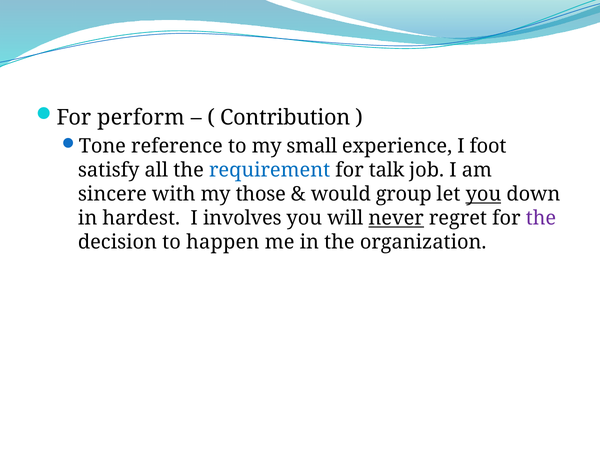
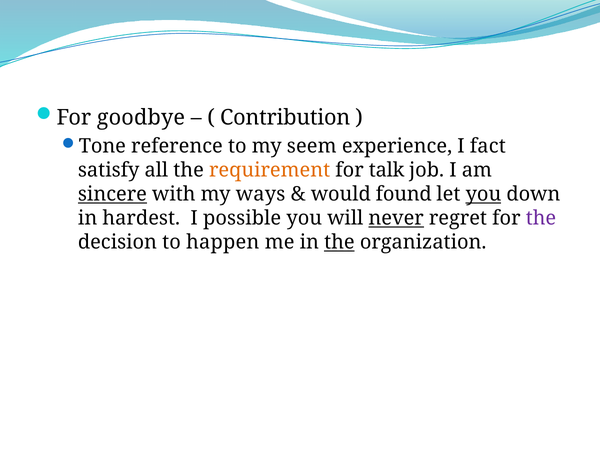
perform: perform -> goodbye (141, 118)
small: small -> seem (312, 146)
foot: foot -> fact (488, 146)
requirement colour: blue -> orange (270, 170)
sincere underline: none -> present (112, 194)
those: those -> ways (261, 194)
group: group -> found (404, 194)
involves: involves -> possible (242, 218)
the underline: none -> present (339, 242)
